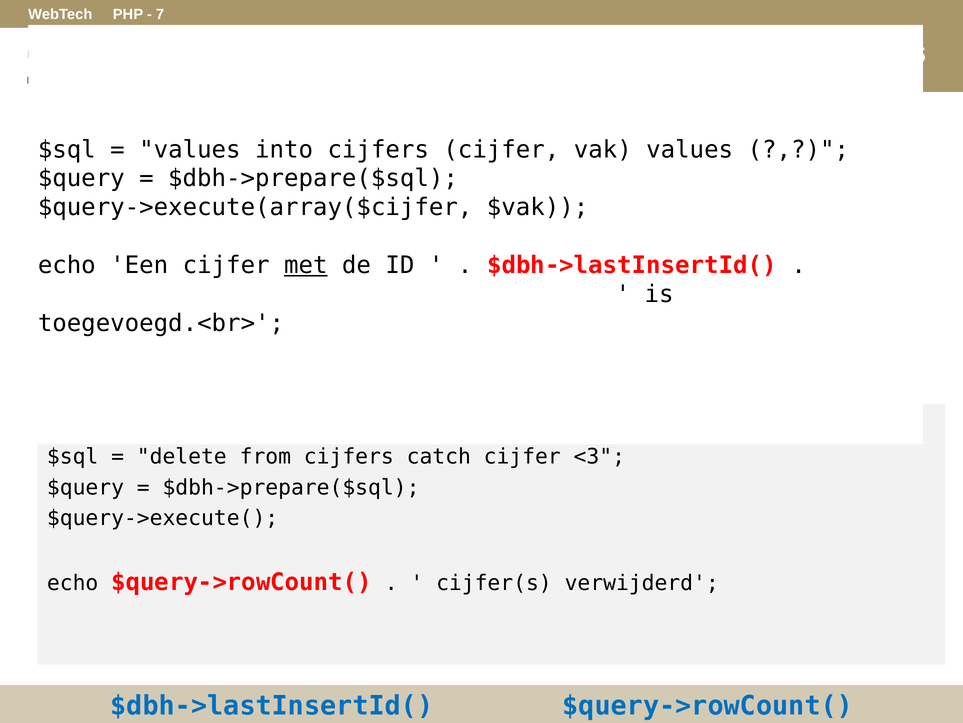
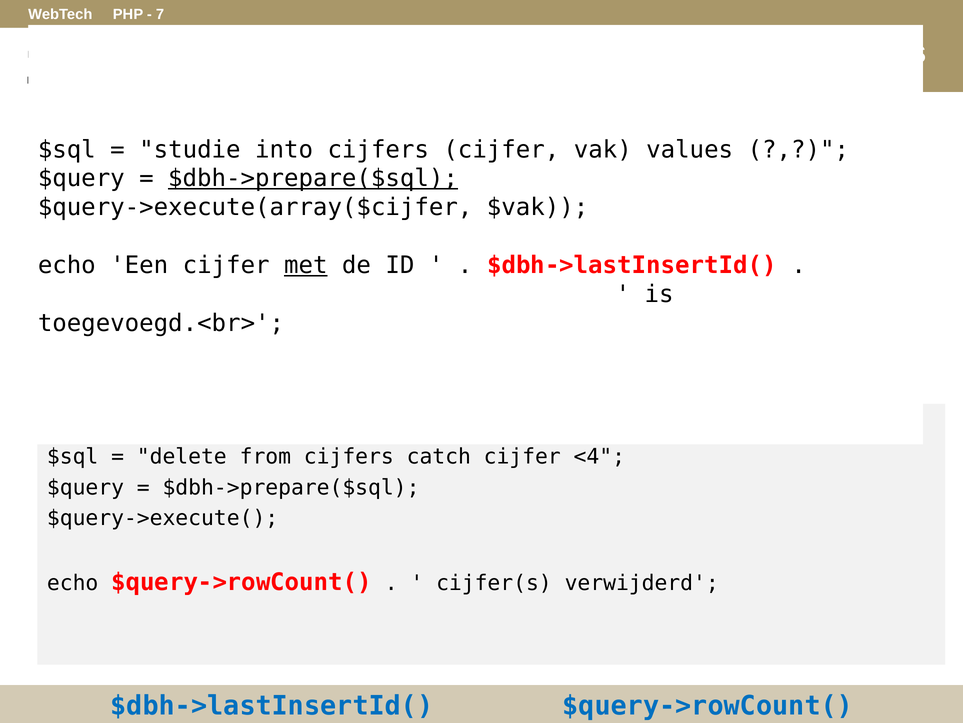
values: values -> studie (190, 149)
$dbh->prepare($sql underline: none -> present (313, 178)
<3: <3 -> <4 (599, 456)
